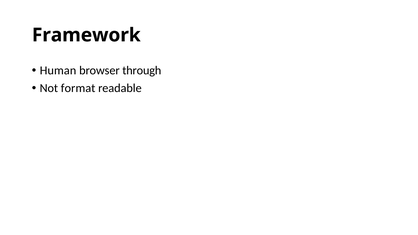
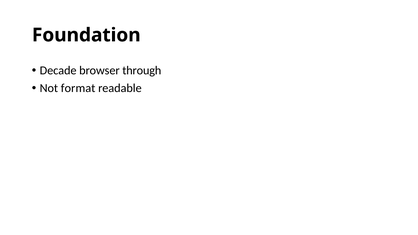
Framework: Framework -> Foundation (86, 35)
Human: Human -> Decade (58, 71)
